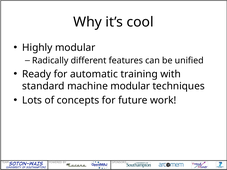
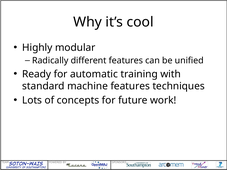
machine modular: modular -> features (130, 86)
